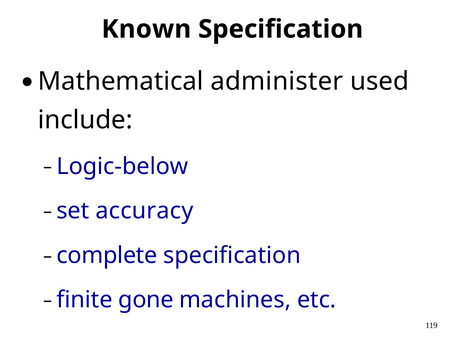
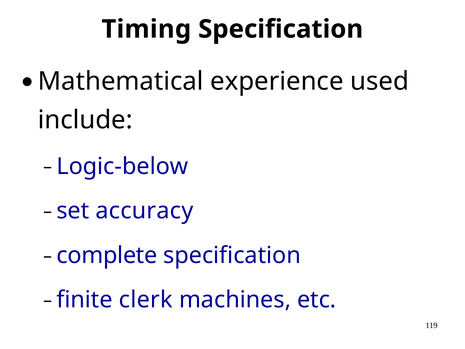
Known: Known -> Timing (146, 29)
administer: administer -> experience (277, 81)
gone: gone -> clerk (146, 300)
